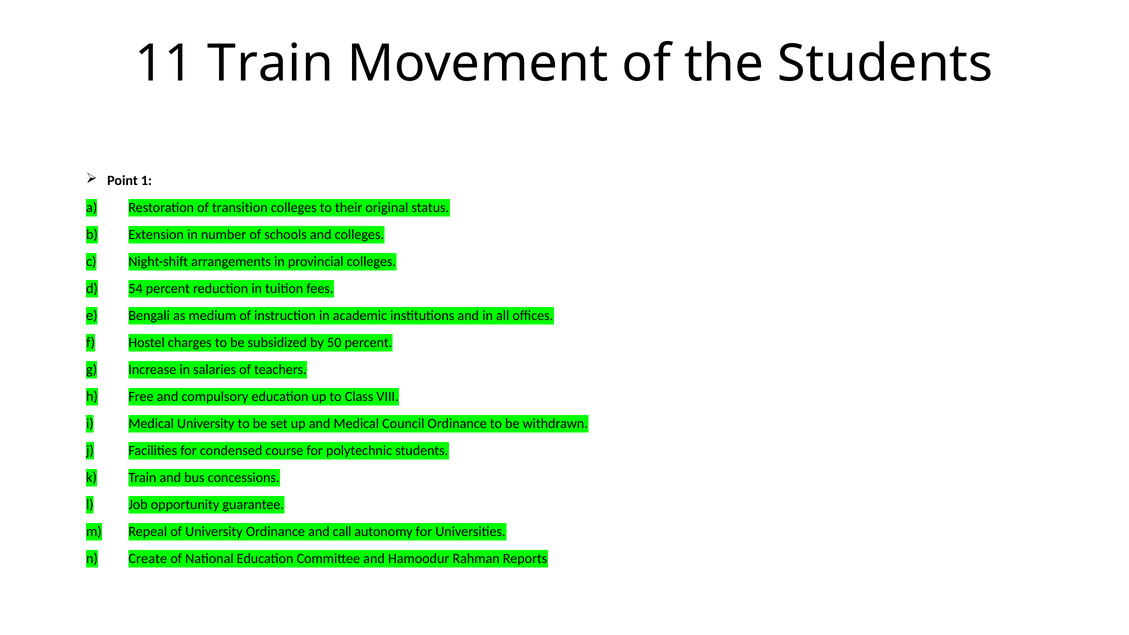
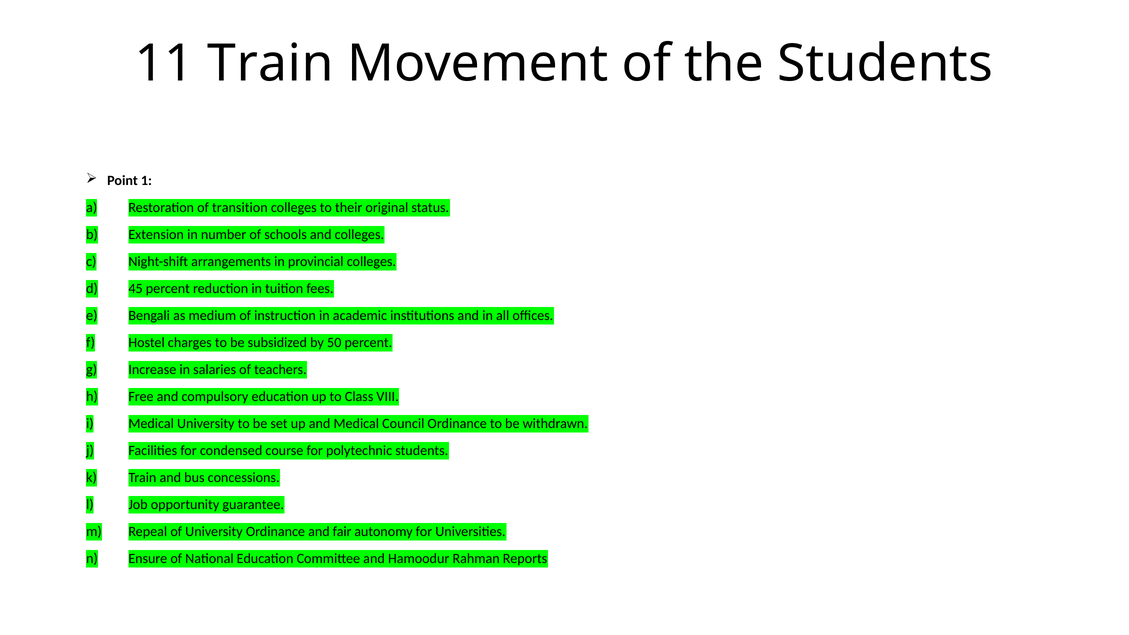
54: 54 -> 45 (136, 289)
call: call -> fair (342, 532)
Create: Create -> Ensure (148, 559)
